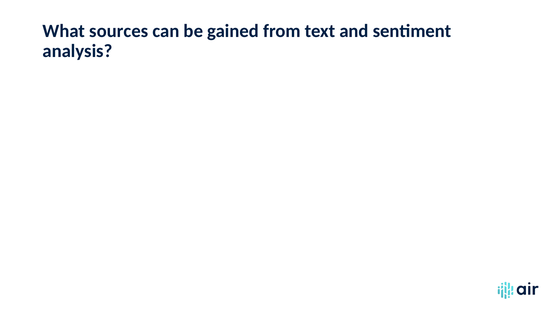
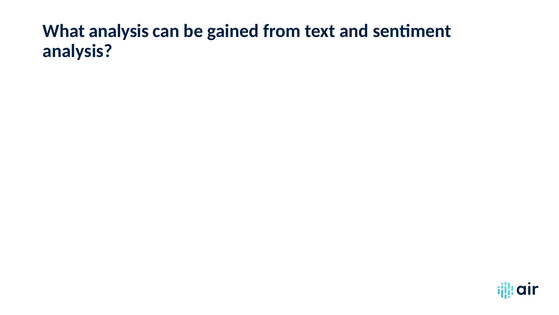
What sources: sources -> analysis (119, 31)
